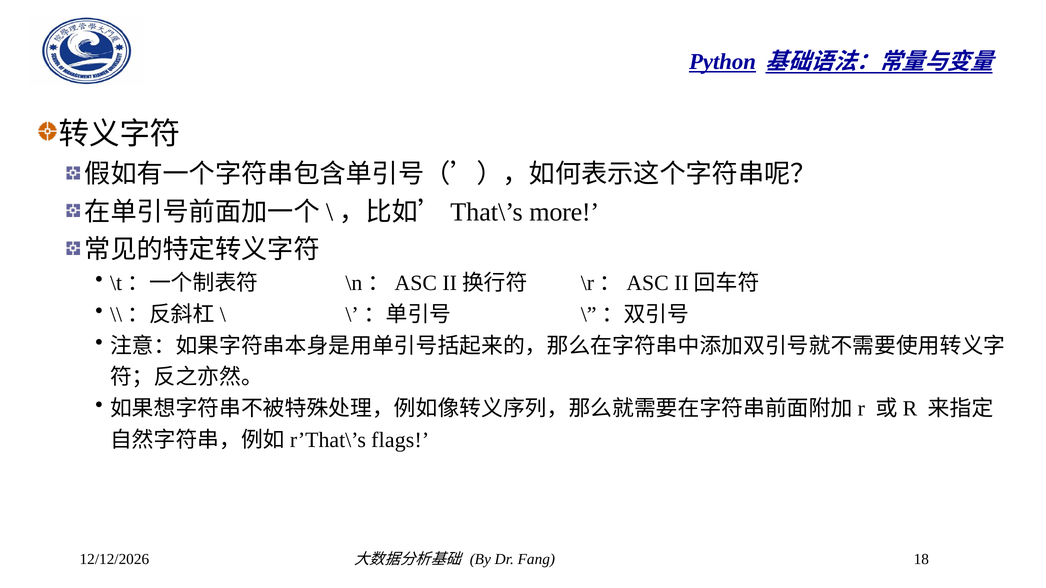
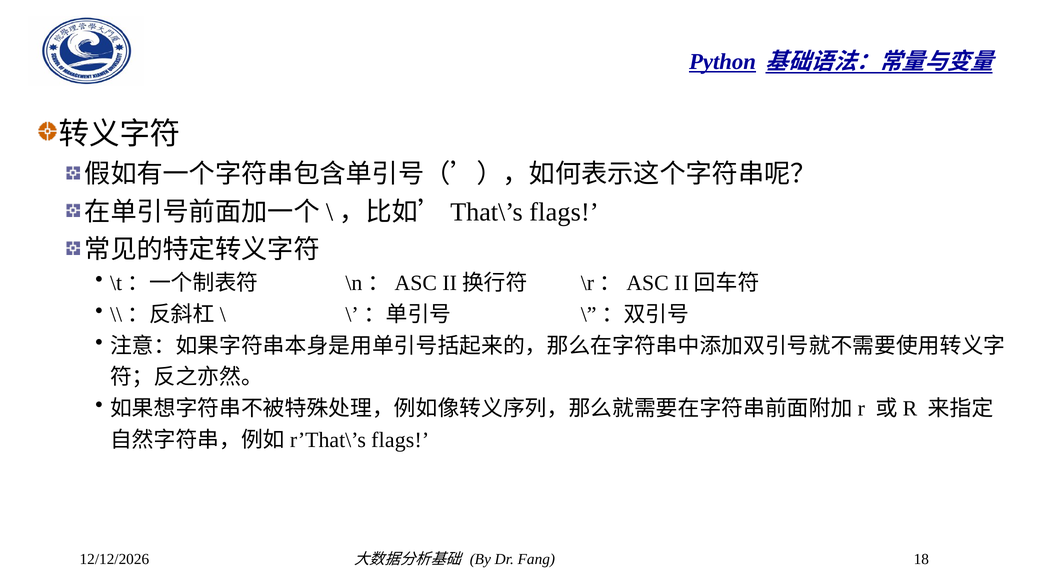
more: more -> flags (564, 212)
